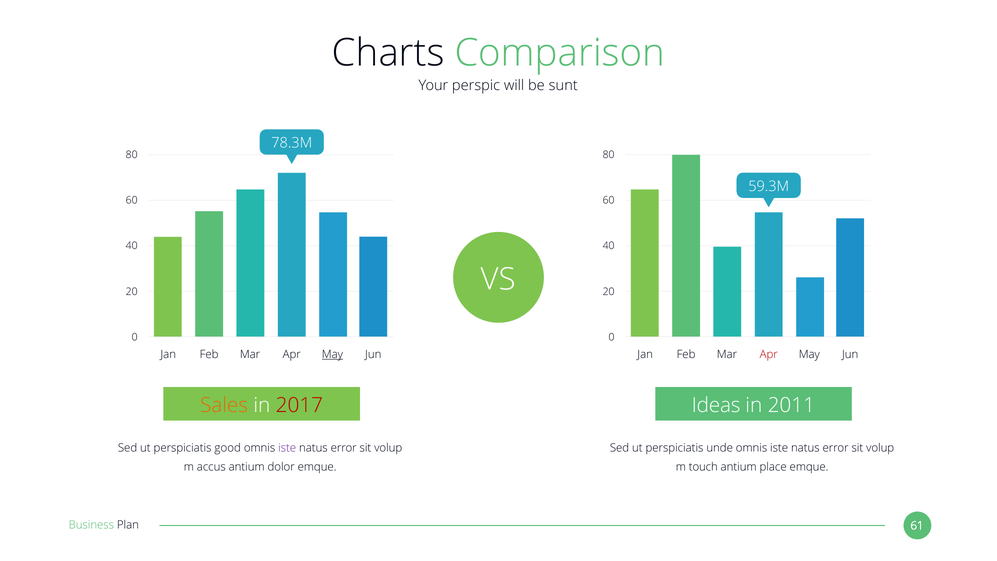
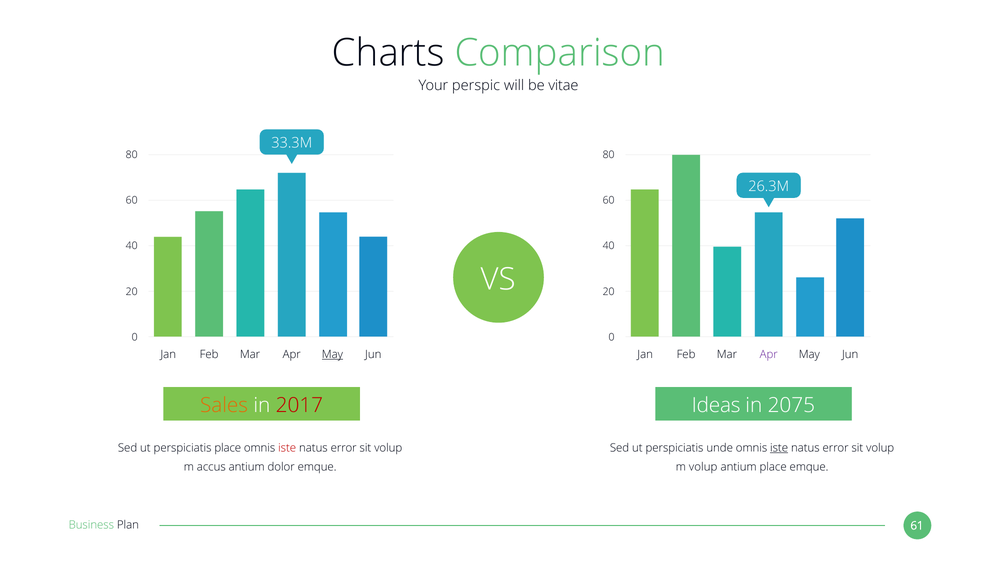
sunt: sunt -> vitae (563, 86)
78.3M: 78.3M -> 33.3M (292, 143)
59.3M: 59.3M -> 26.3M (769, 186)
Apr colour: red -> purple (769, 354)
2011: 2011 -> 2075 (791, 405)
perspiciatis good: good -> place (228, 448)
iste colour: purple -> red (287, 448)
iste underline: none -> present (779, 448)
m touch: touch -> volup (703, 467)
